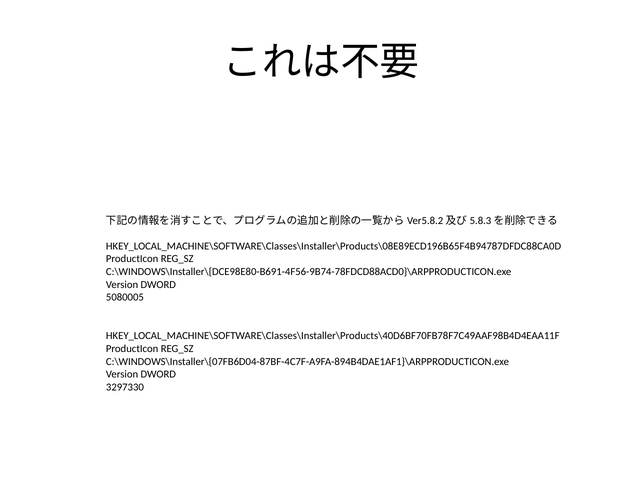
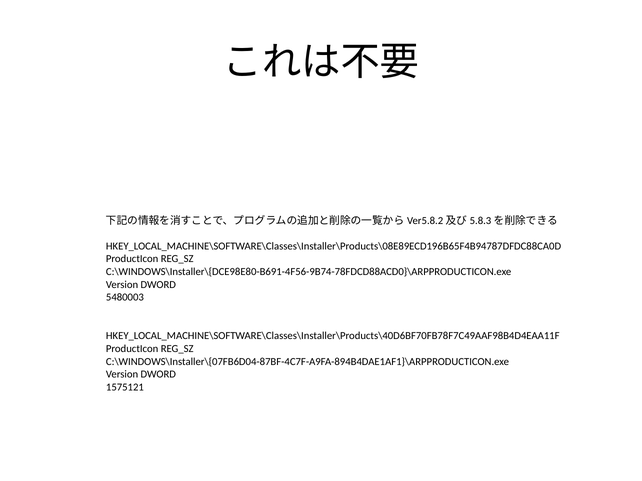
5080005: 5080005 -> 5480003 (125, 298)
3297330: 3297330 -> 1575121 (125, 388)
